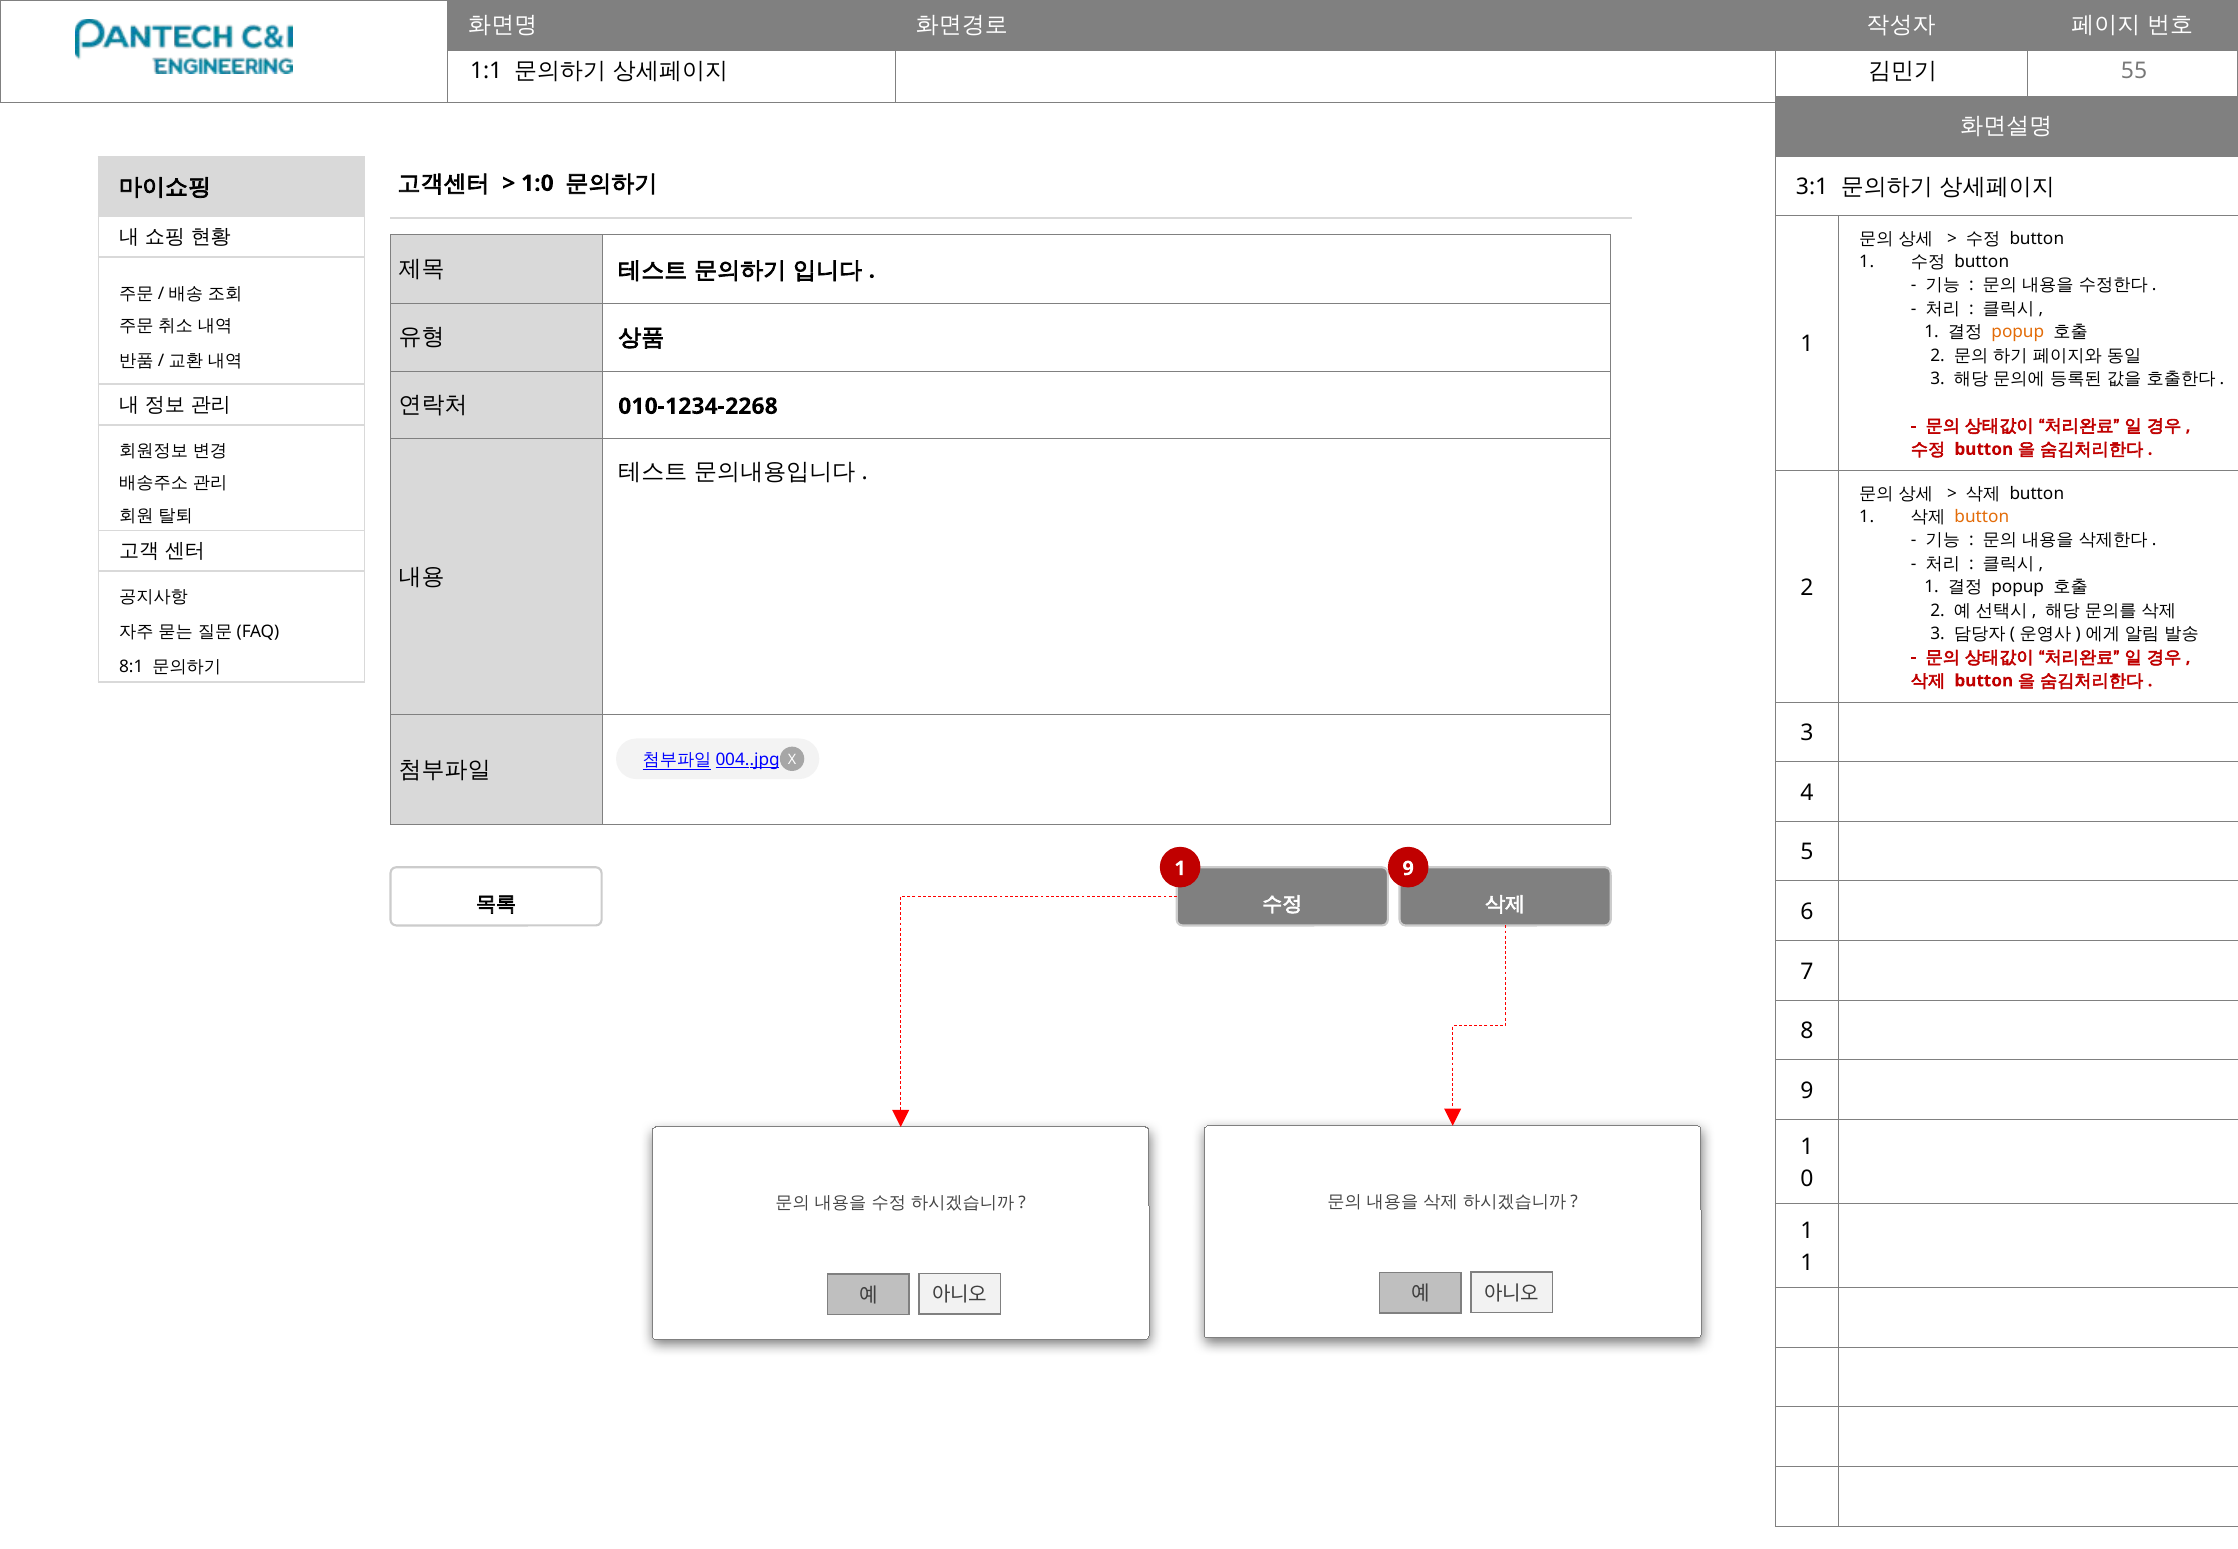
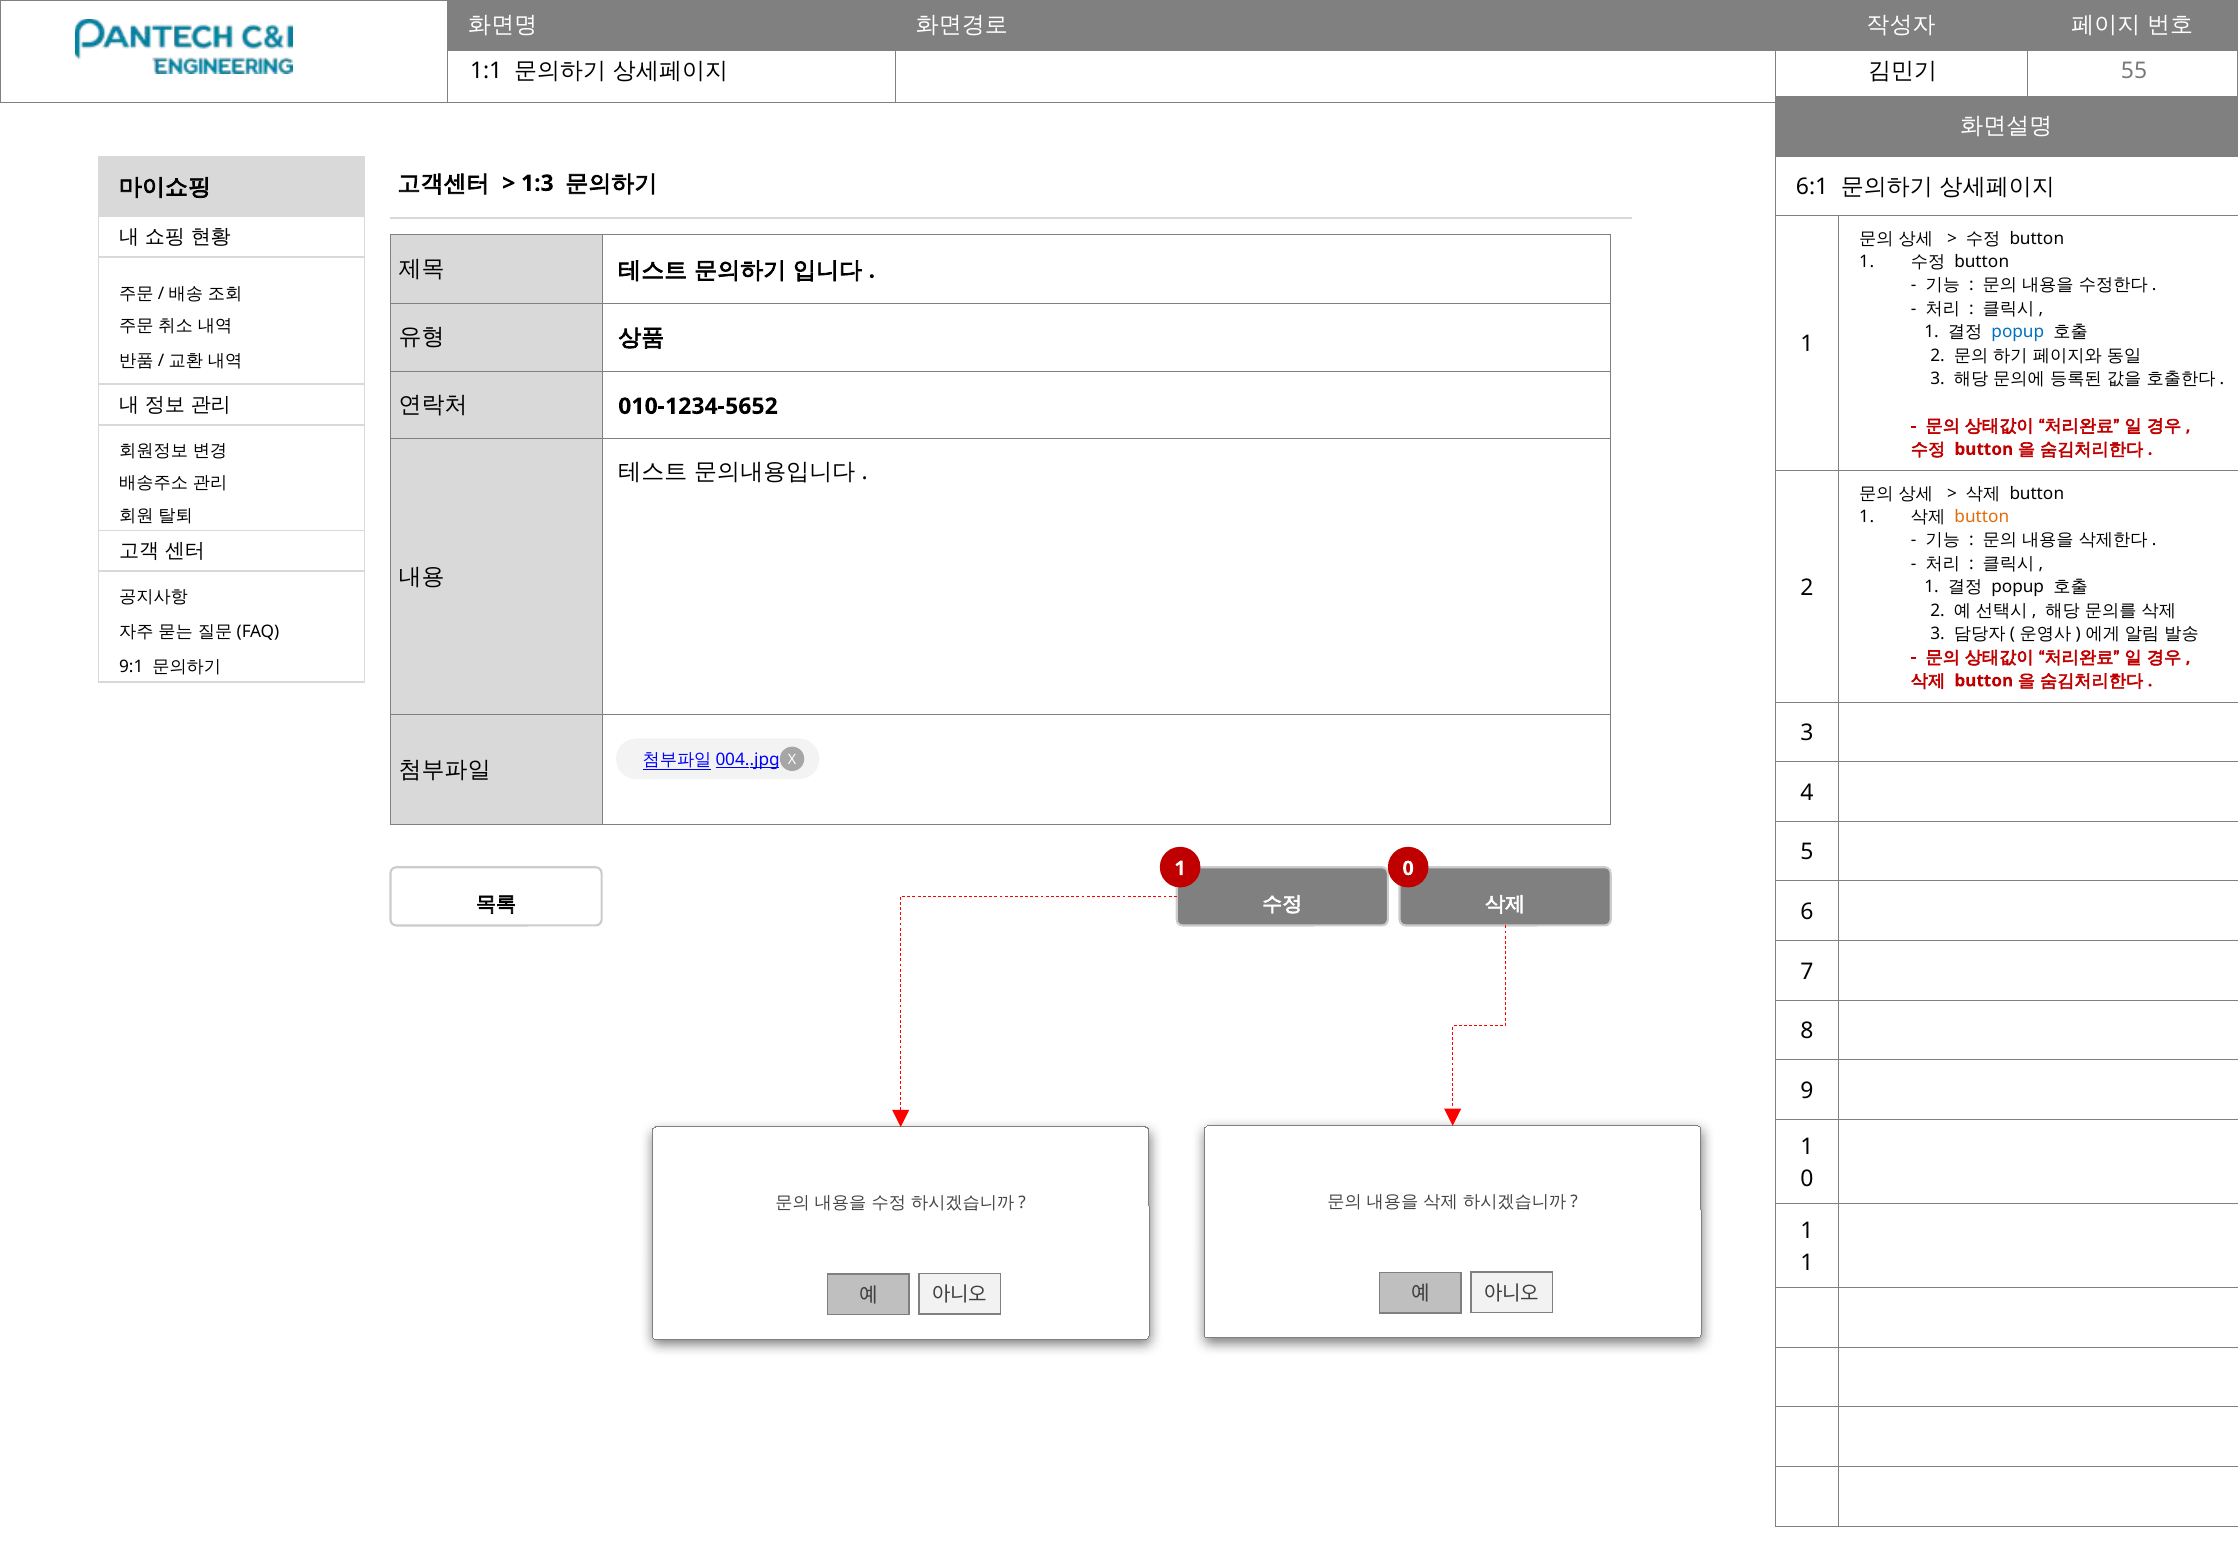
1:0: 1:0 -> 1:3 (537, 183)
3:1: 3:1 -> 6:1 (1812, 187)
popup colour: orange -> blue (2018, 332)
010-1234-2268: 010-1234-2268 -> 010-1234-5652 (698, 406)
8:1: 8:1 -> 9:1 (131, 667)
9: 9 -> 0 (1408, 869)
